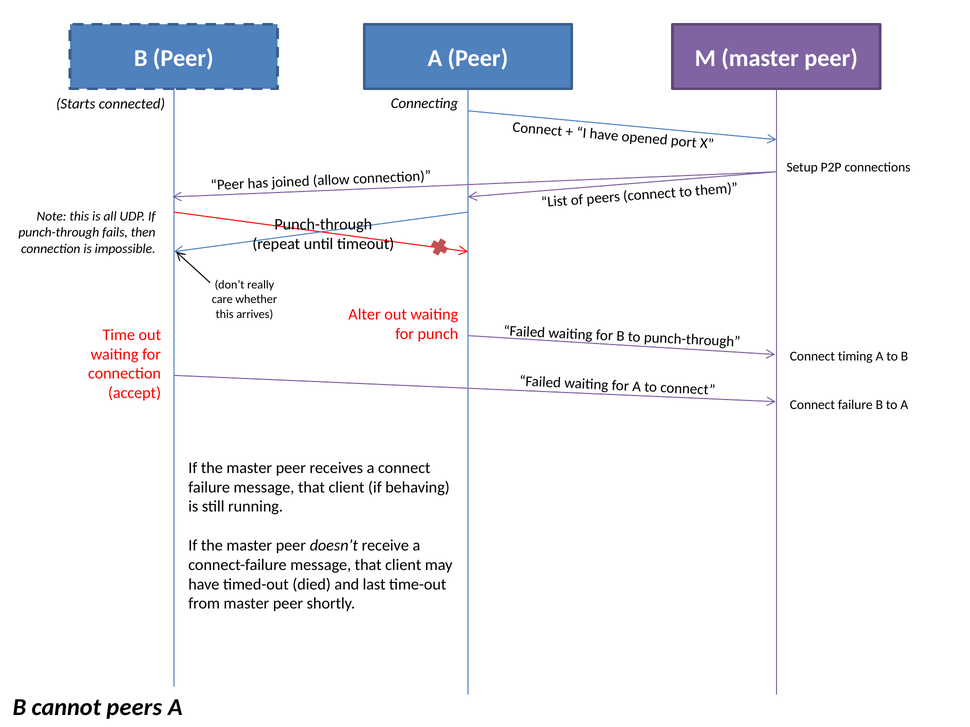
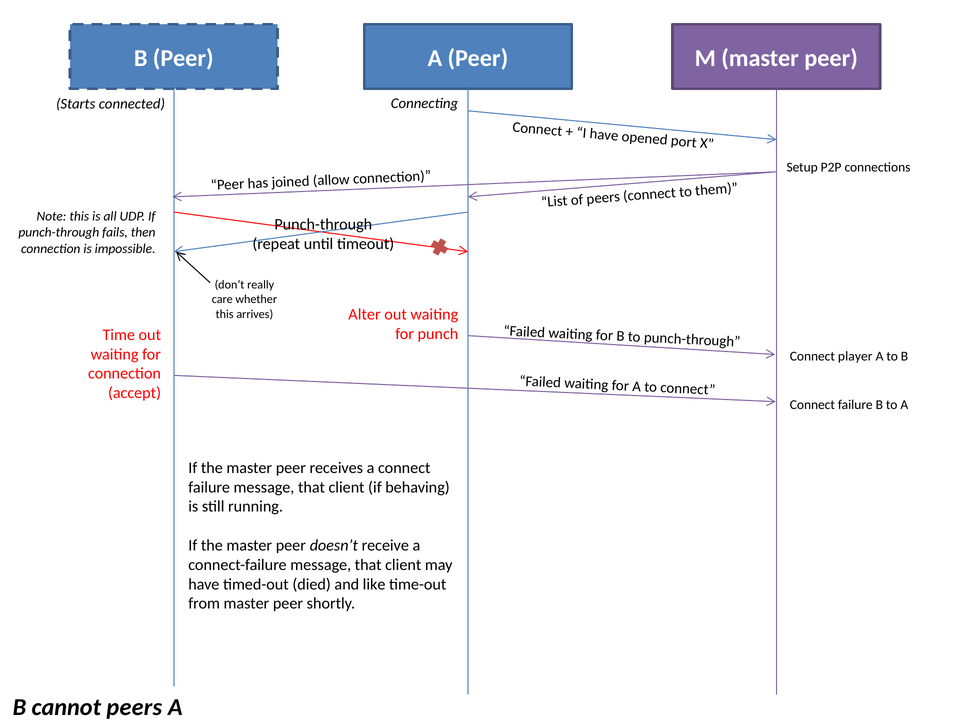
timing: timing -> player (855, 357)
last: last -> like (374, 585)
